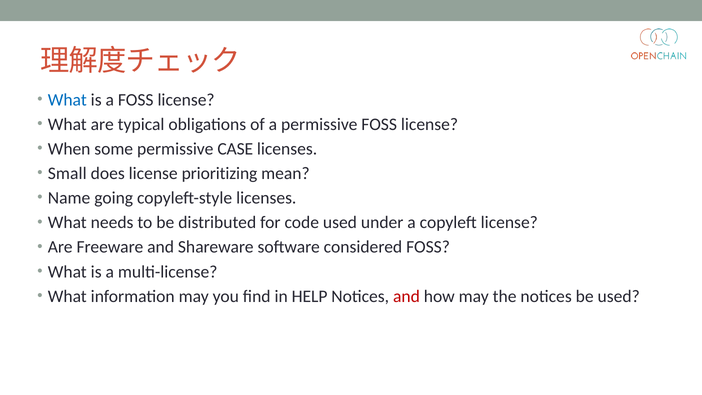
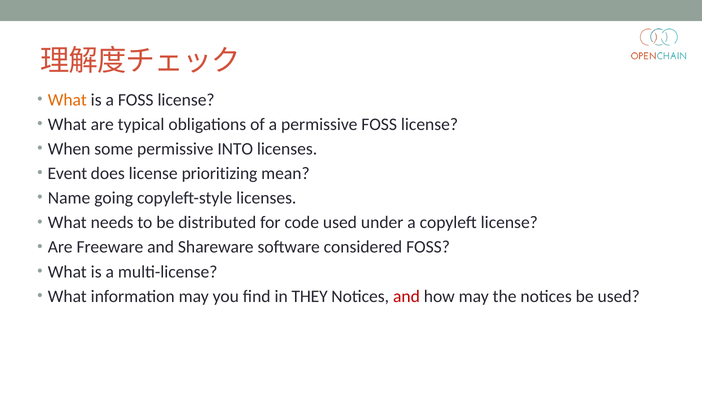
What colour: blue -> orange (67, 100)
CASE: CASE -> INTO (235, 149)
Small: Small -> Event (67, 173)
HELP: HELP -> THEY (310, 296)
